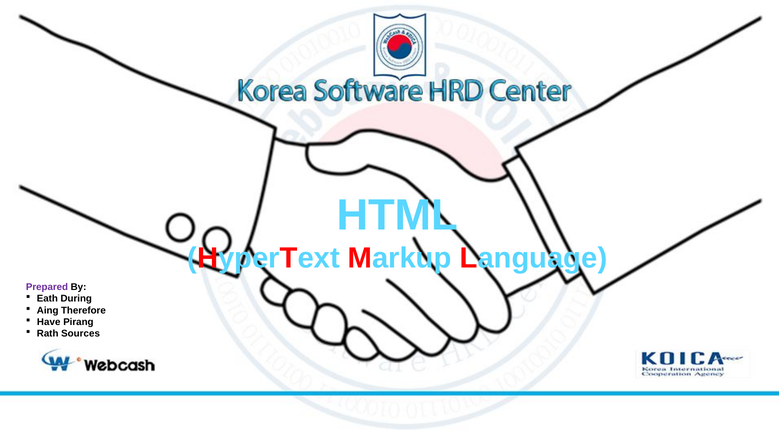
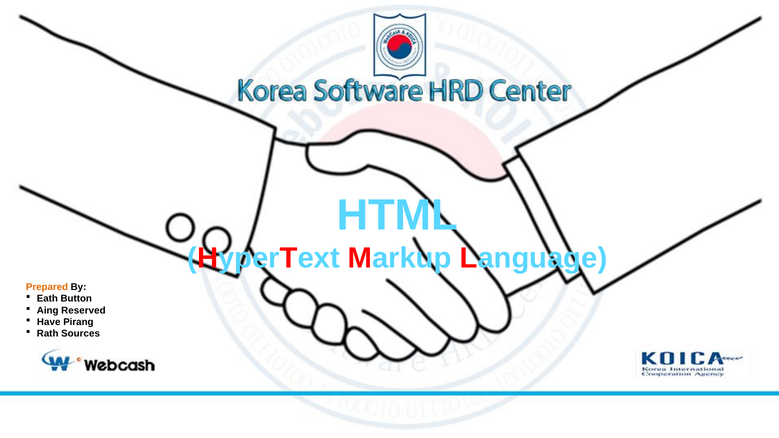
Prepared colour: purple -> orange (47, 287)
During: During -> Button (76, 299)
Therefore: Therefore -> Reserved (83, 311)
